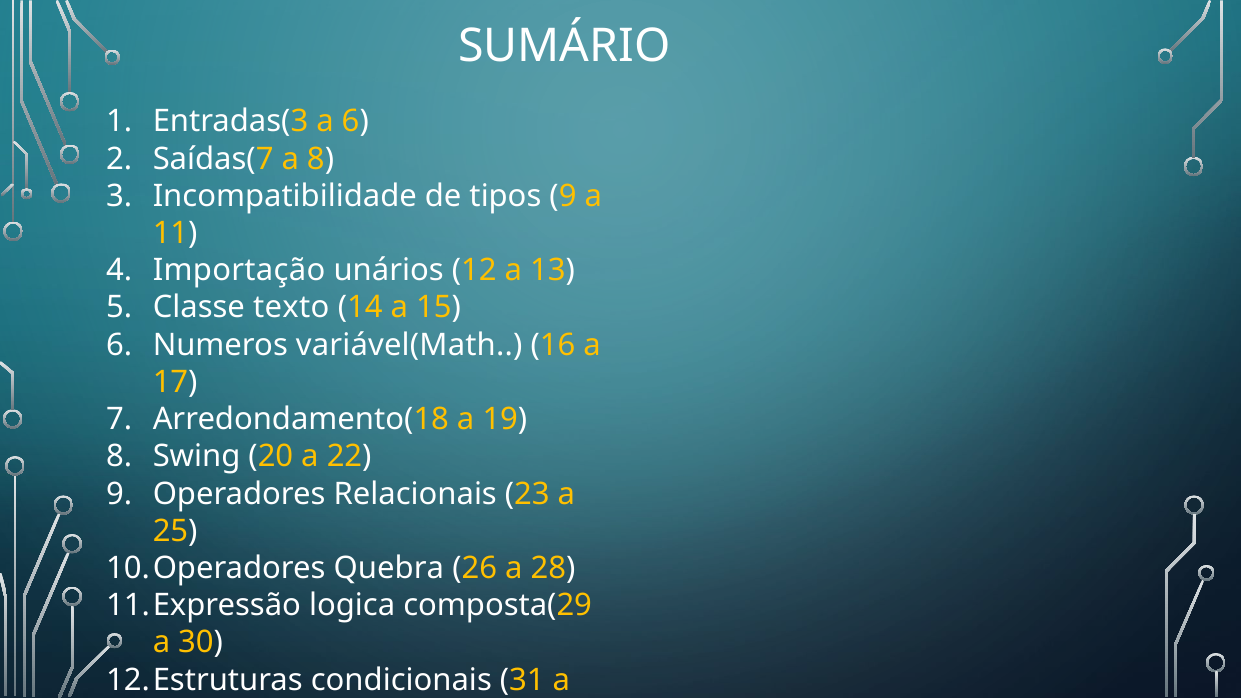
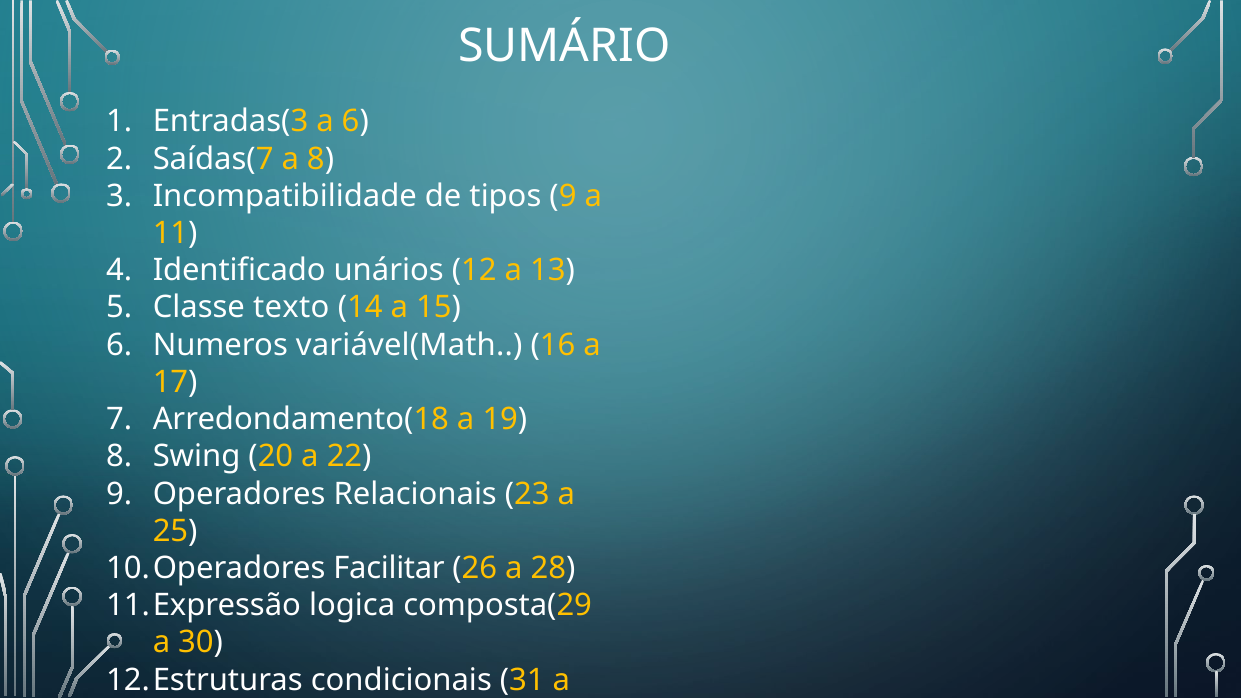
Importação: Importação -> Identificado (239, 270)
Quebra: Quebra -> Facilitar (389, 568)
